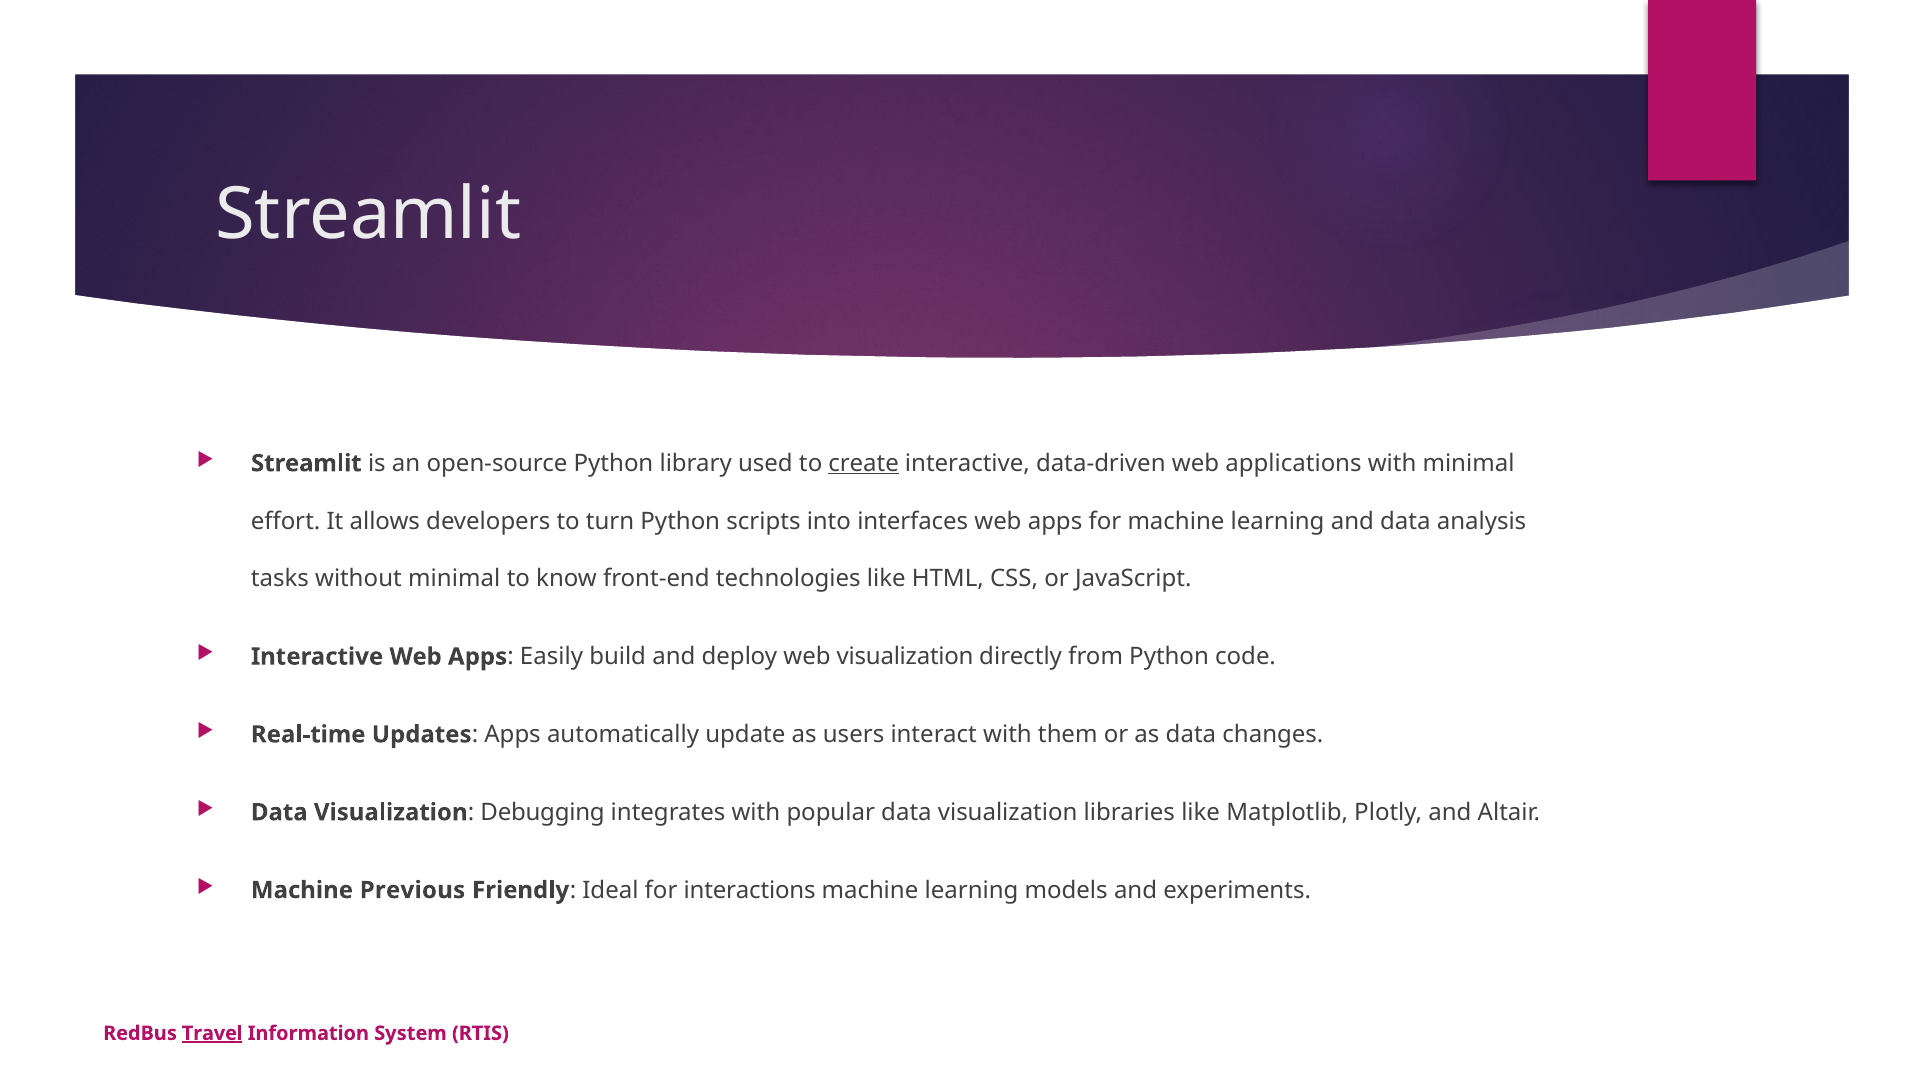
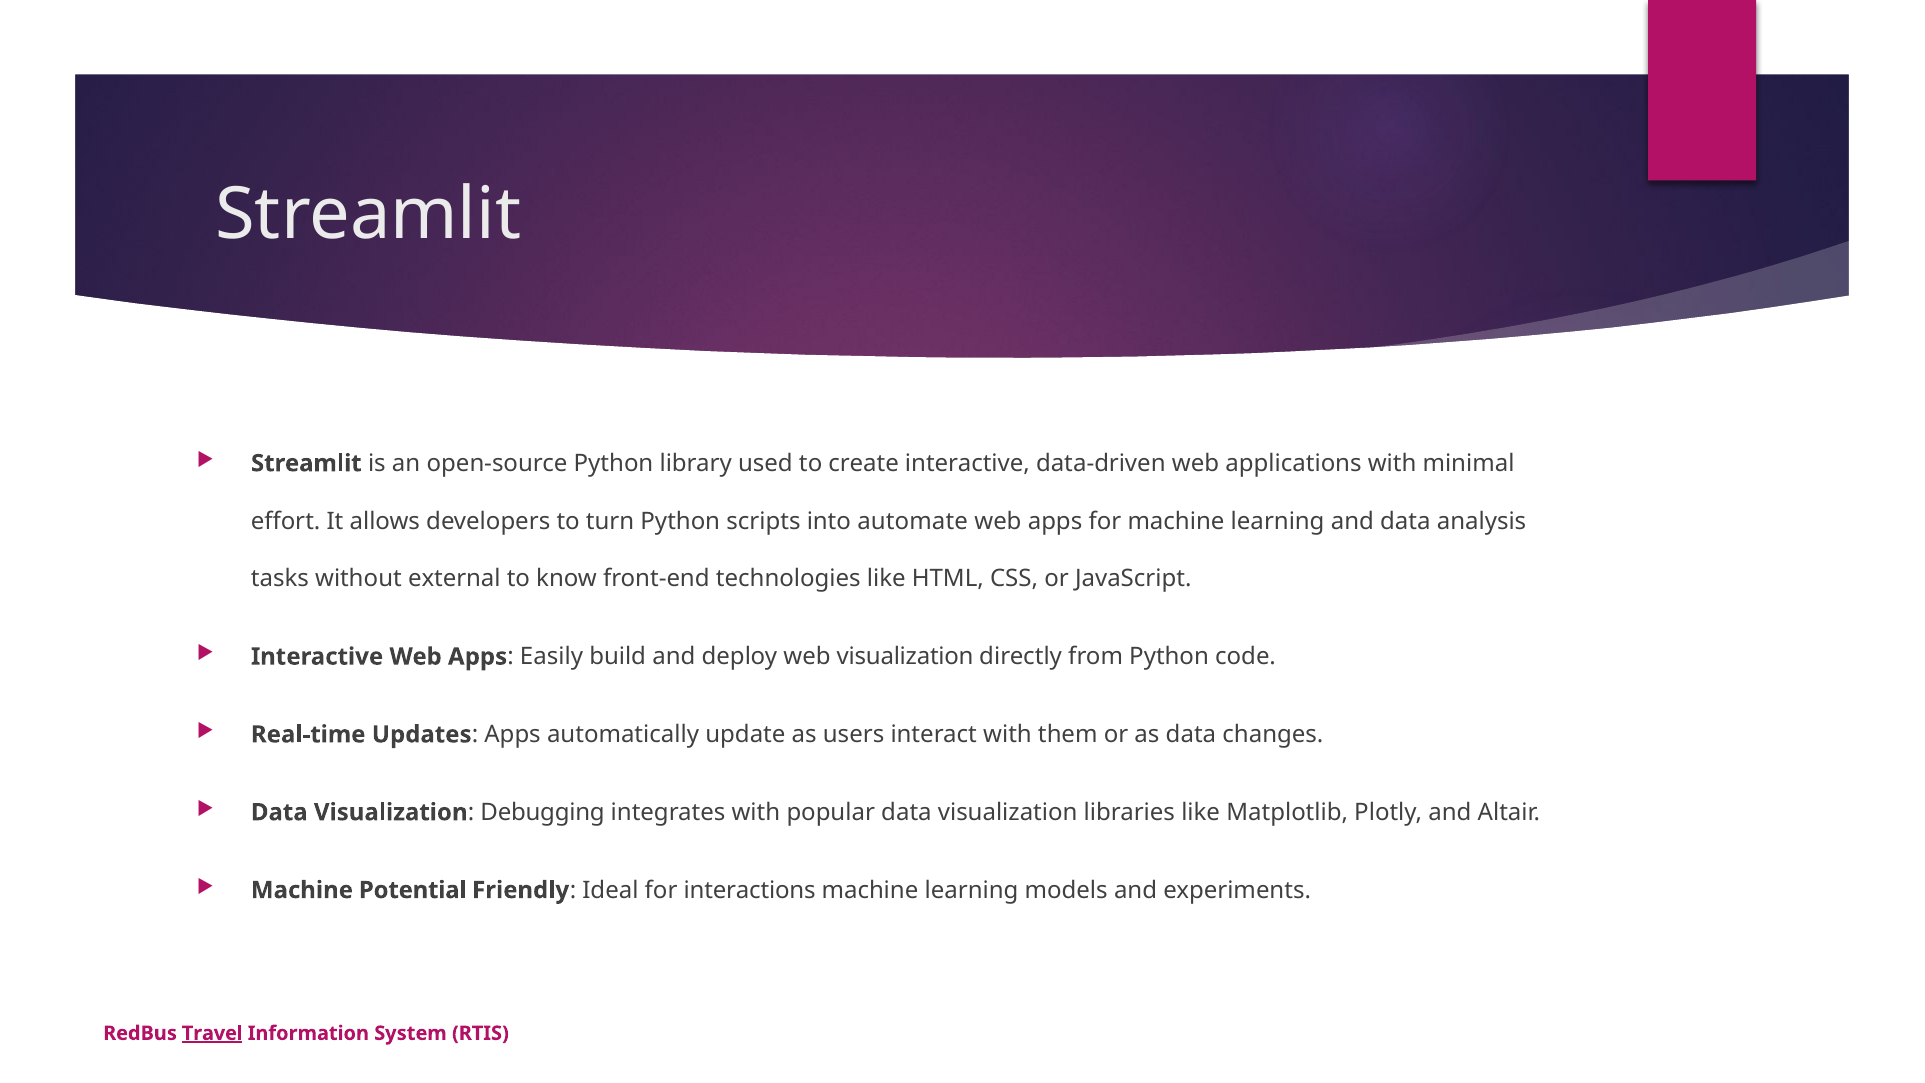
create underline: present -> none (864, 463)
interfaces: interfaces -> automate (913, 521)
without minimal: minimal -> external (454, 579)
Previous: Previous -> Potential (413, 890)
